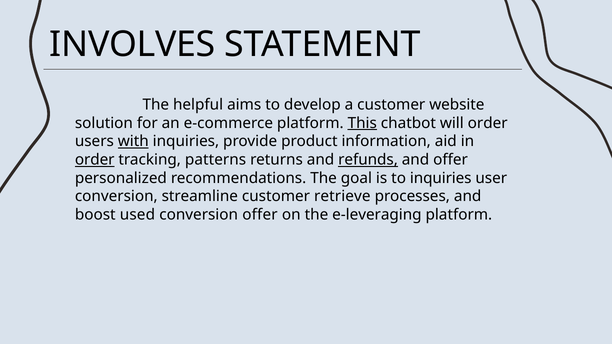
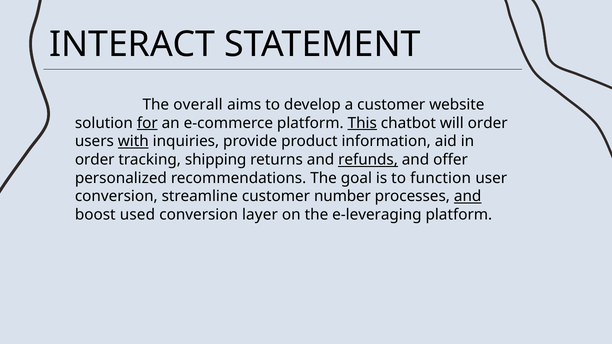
INVOLVES: INVOLVES -> INTERACT (132, 45)
helpful: helpful -> overall (198, 105)
for underline: none -> present (147, 123)
order underline: present -> none (95, 160)
patterns: patterns -> shipping (216, 160)
to inquiries: inquiries -> function (441, 178)
retrieve: retrieve -> number (342, 197)
and underline: none -> present (468, 197)
conversion offer: offer -> layer (260, 215)
